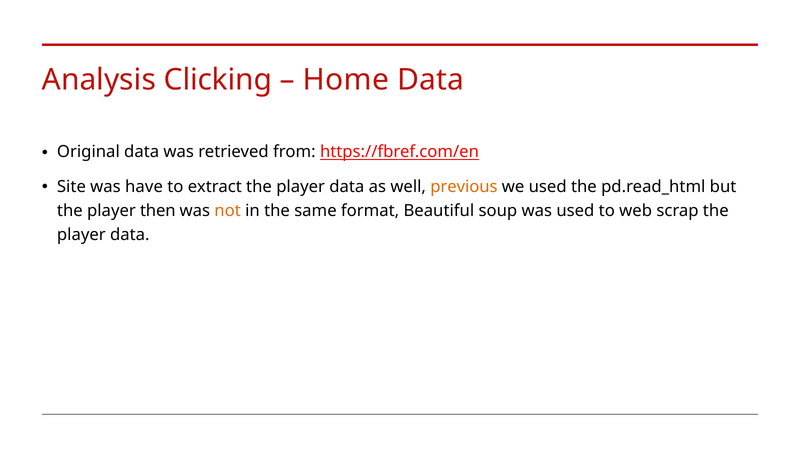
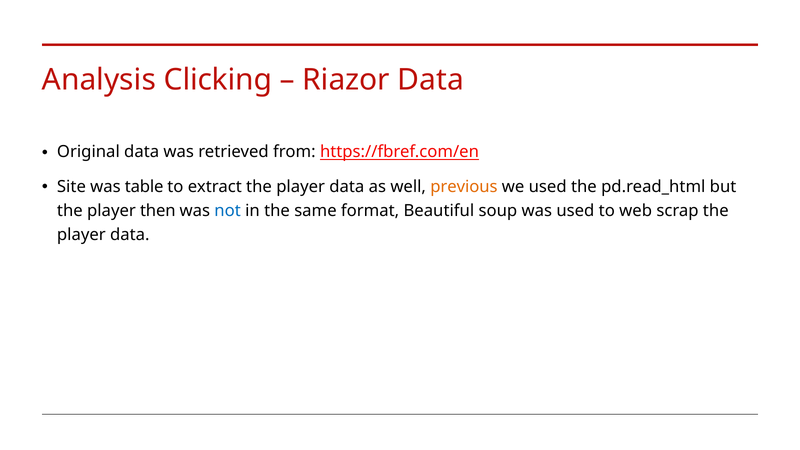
Home: Home -> Riazor (346, 80)
have: have -> table (144, 187)
not colour: orange -> blue (228, 211)
